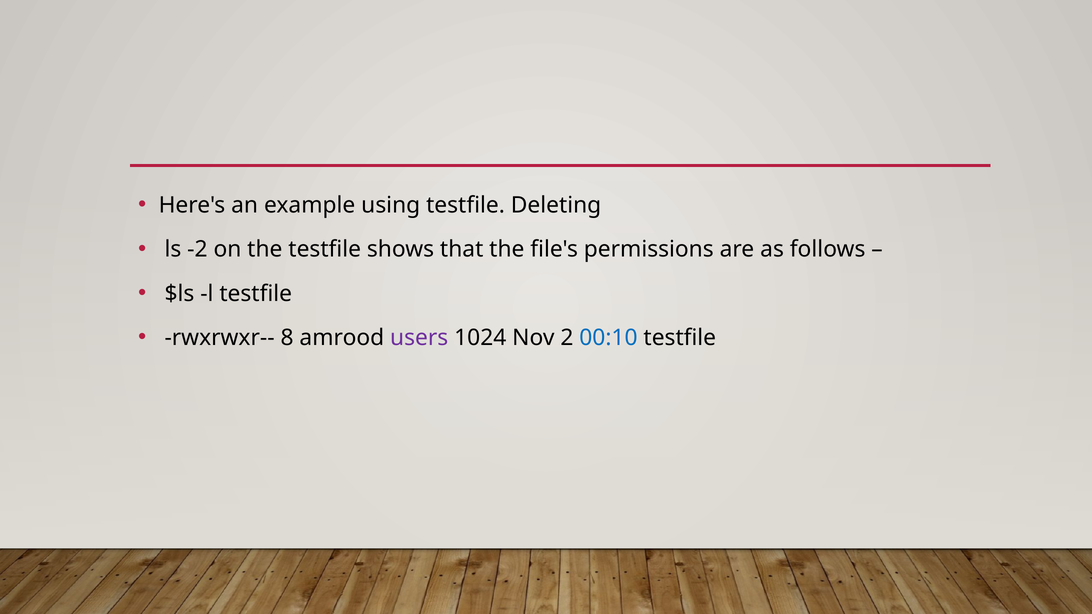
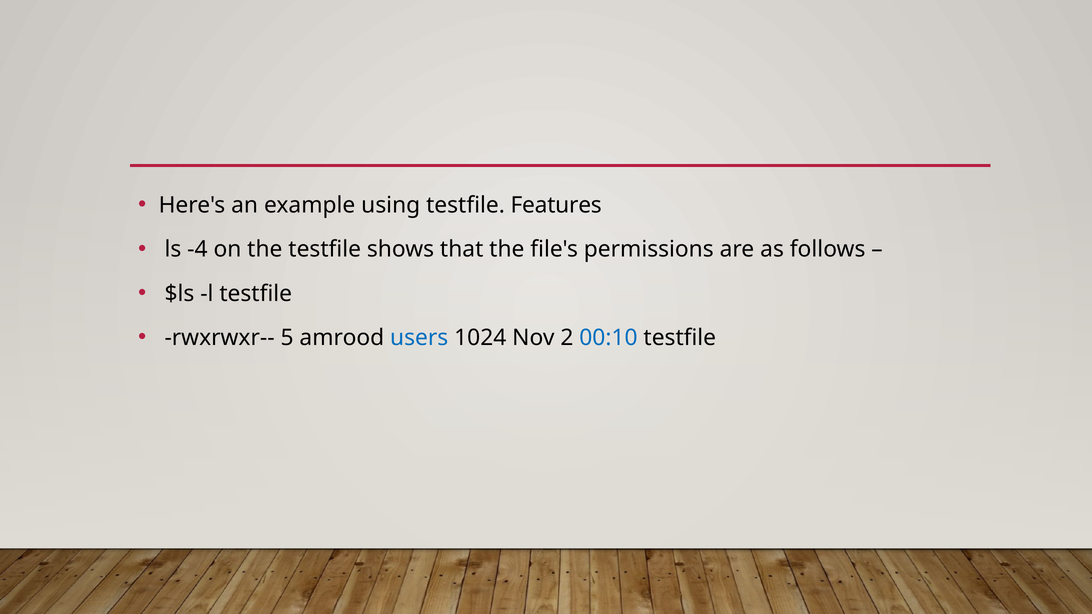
Deleting: Deleting -> Features (556, 205)
-2: -2 -> -4 (197, 249)
8: 8 -> 5 (287, 338)
users colour: purple -> blue (419, 338)
